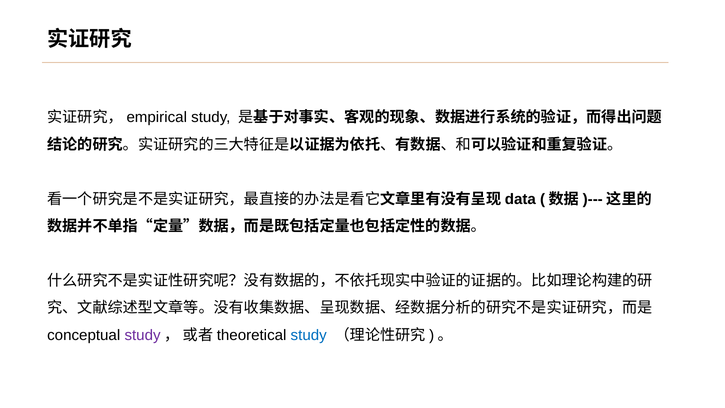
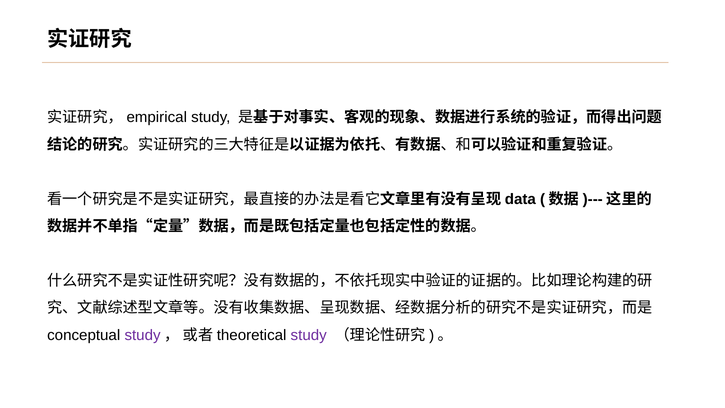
study colour: blue -> purple (309, 335)
